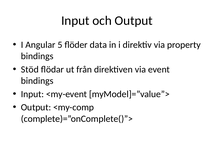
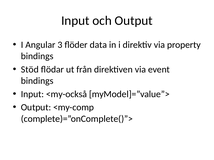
5: 5 -> 3 (60, 45)
<my-event: <my-event -> <my-också (67, 94)
